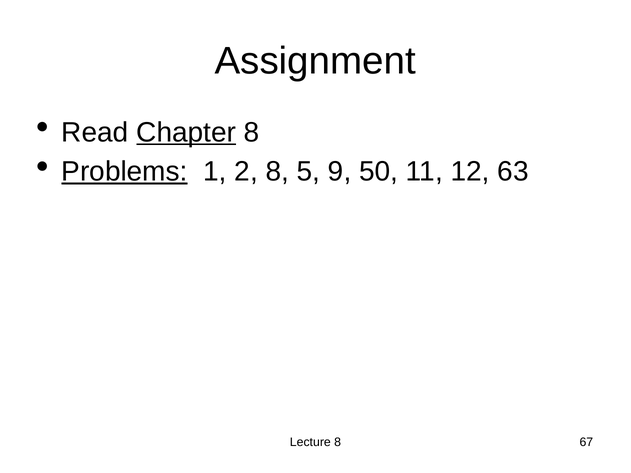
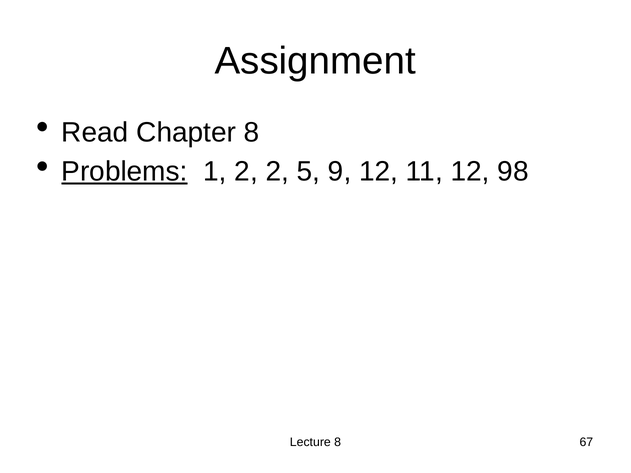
Chapter underline: present -> none (186, 132)
2 8: 8 -> 2 (277, 172)
9 50: 50 -> 12 (379, 172)
63: 63 -> 98 (513, 172)
